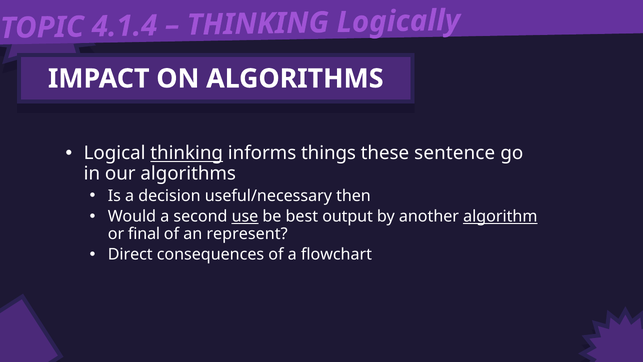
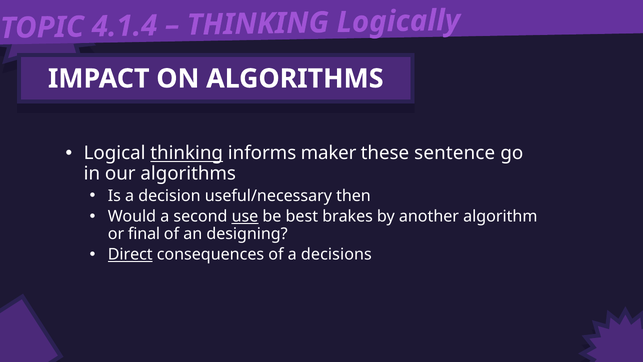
things: things -> maker (329, 153)
output: output -> brakes (348, 216)
algorithm underline: present -> none (500, 216)
represent: represent -> designing (247, 234)
Direct underline: none -> present (130, 254)
flowchart: flowchart -> decisions (336, 254)
